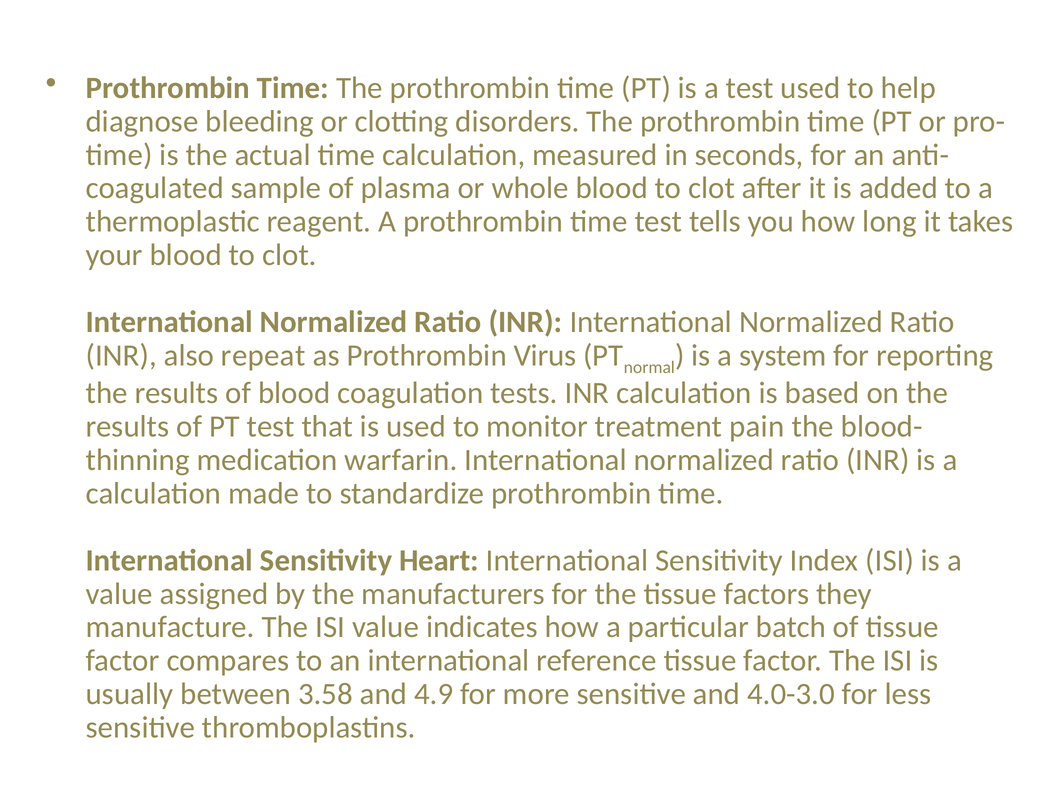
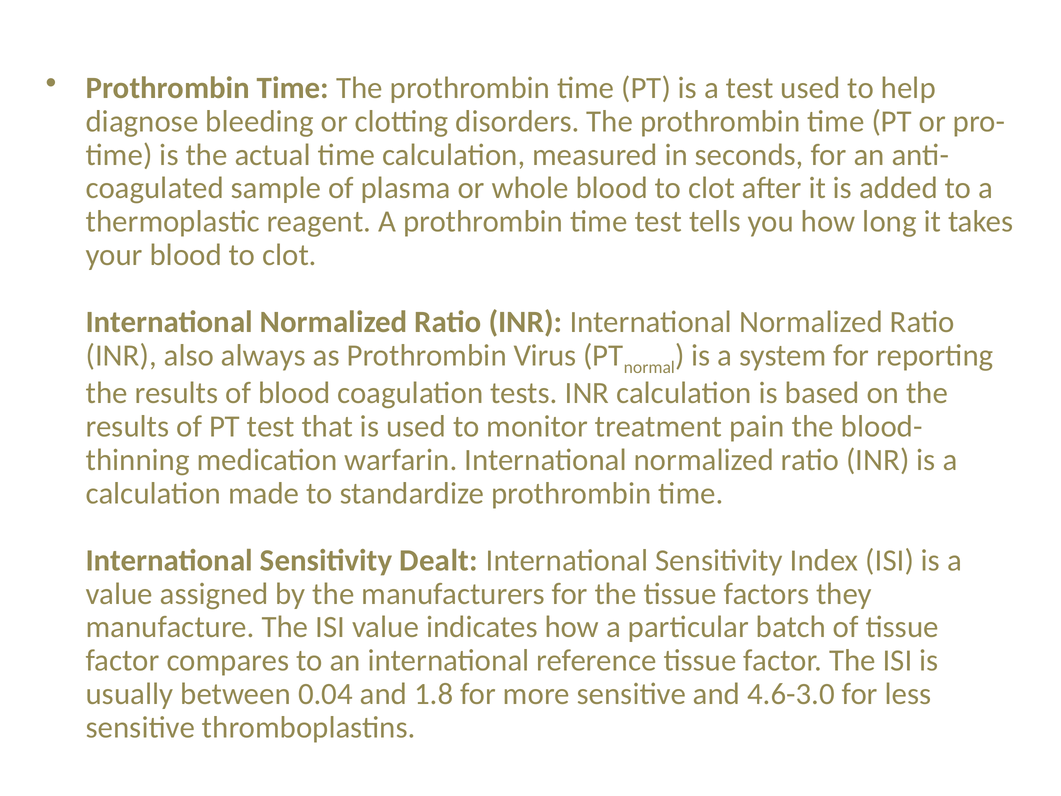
repeat: repeat -> always (263, 355)
Heart: Heart -> Dealt (439, 560)
3.58: 3.58 -> 0.04 (325, 694)
4.9: 4.9 -> 1.8 (434, 694)
4.0-3.0: 4.0-3.0 -> 4.6-3.0 (791, 694)
